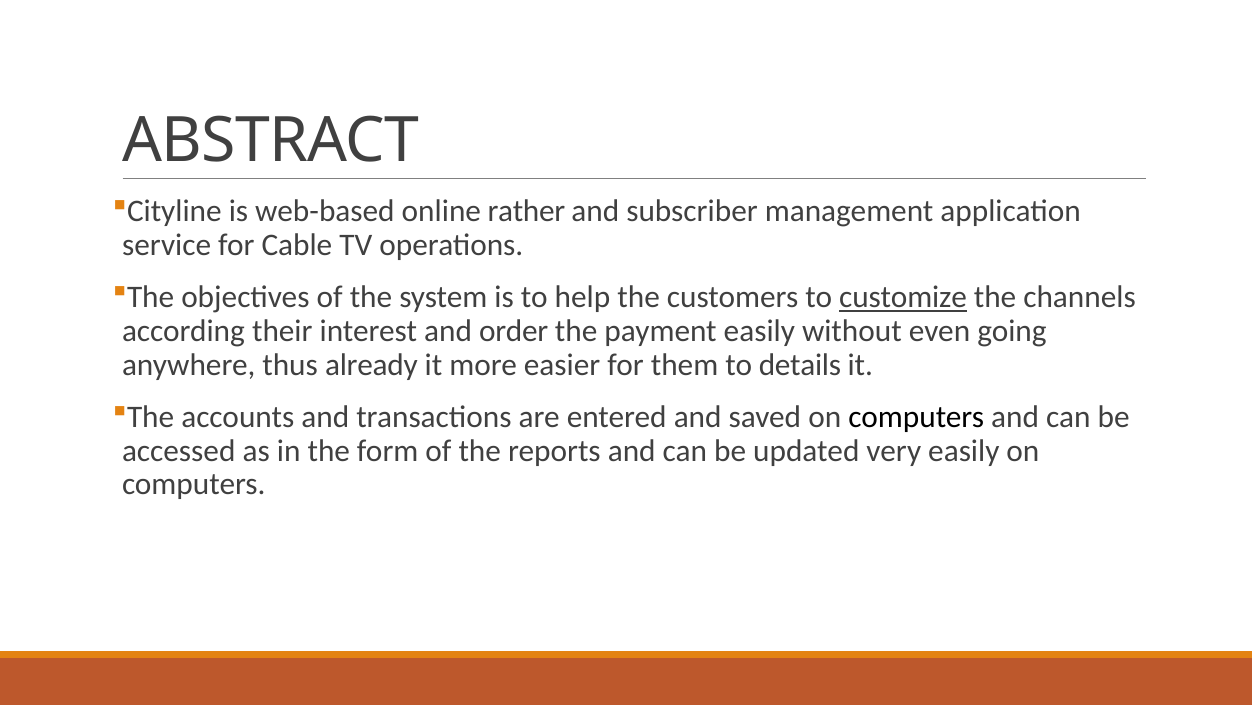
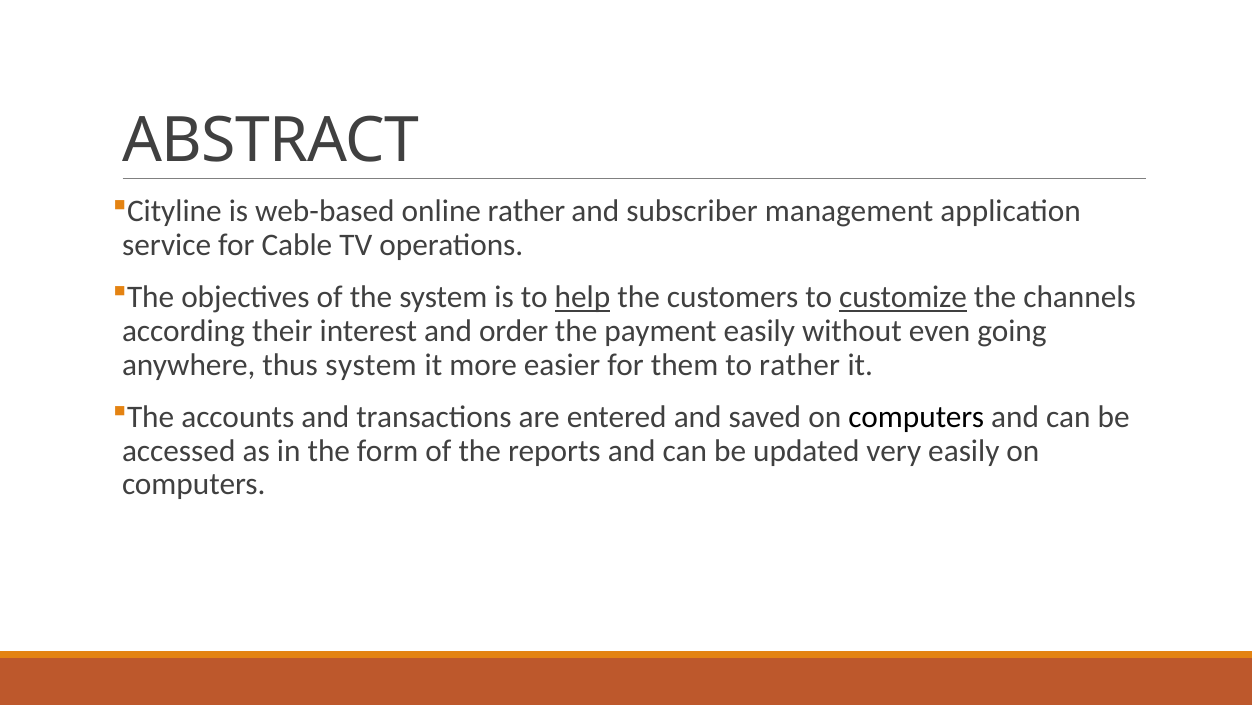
help underline: none -> present (583, 297)
thus already: already -> system (371, 364)
to details: details -> rather (800, 364)
